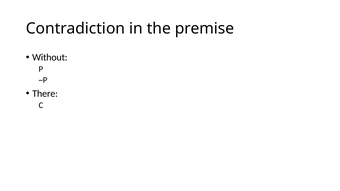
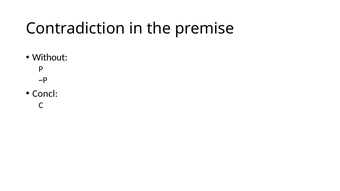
There: There -> Concl (45, 94)
